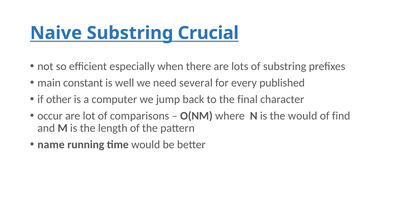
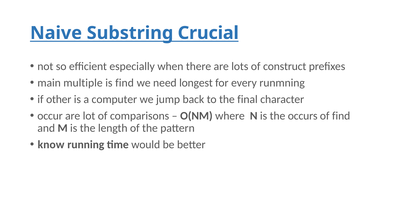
of substring: substring -> construct (285, 67)
constant: constant -> multiple (83, 83)
is well: well -> find (125, 83)
several: several -> longest (196, 83)
published: published -> runmning (282, 83)
the would: would -> occurs (303, 116)
name: name -> know (51, 145)
